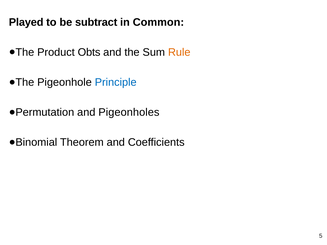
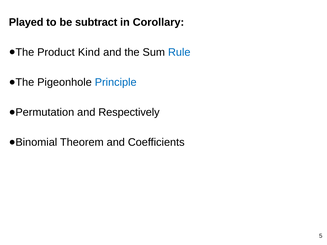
Common: Common -> Corollary (158, 22)
Obts: Obts -> Kind (89, 52)
Rule colour: orange -> blue (179, 52)
Pigeonholes: Pigeonholes -> Respectively (129, 112)
